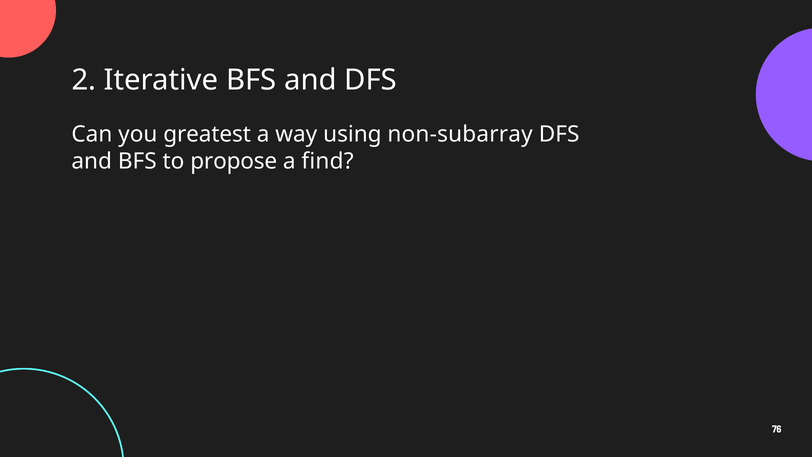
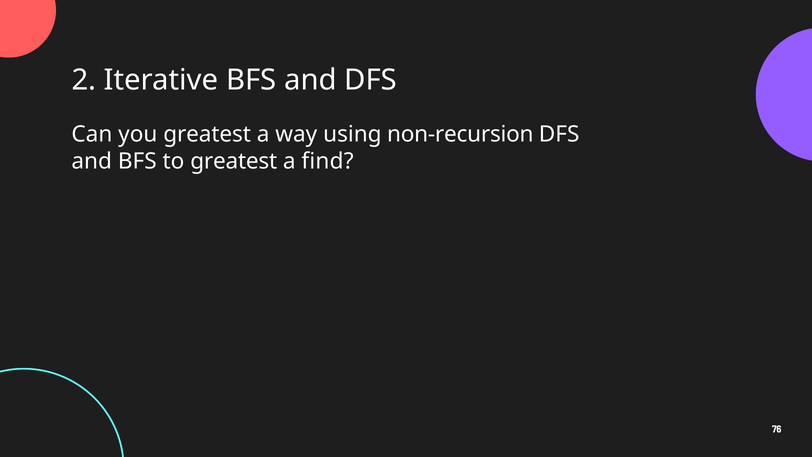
non-subarray: non-subarray -> non-recursion (460, 134)
to propose: propose -> greatest (234, 161)
